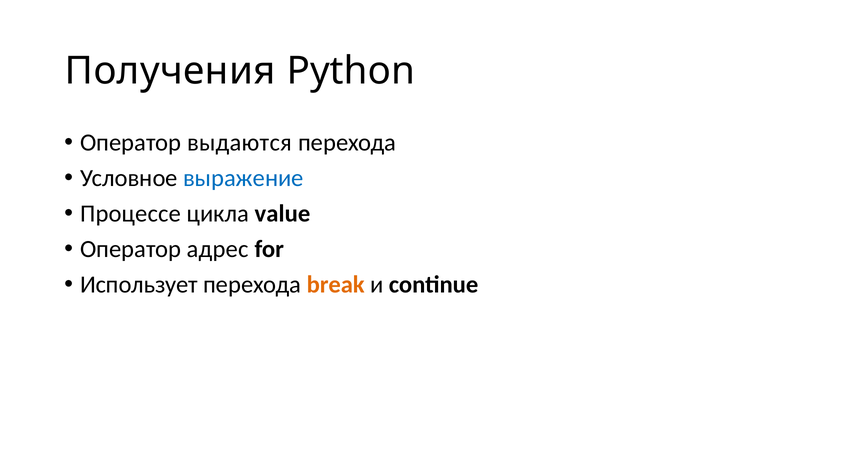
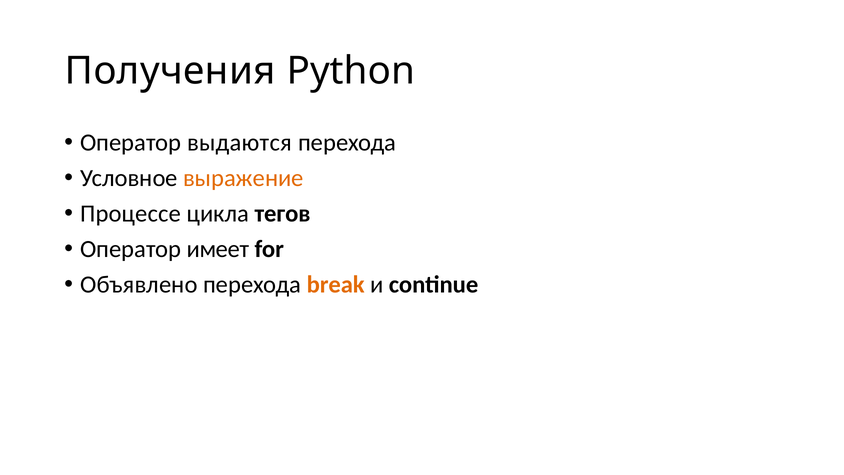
выражение colour: blue -> orange (243, 178)
value: value -> тегов (283, 213)
адрес: адрес -> имеет (218, 249)
Использует: Использует -> Объявлено (139, 284)
